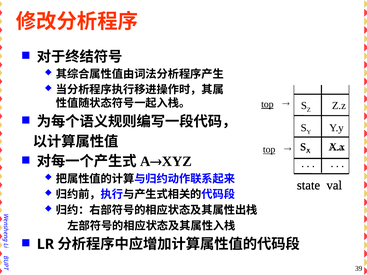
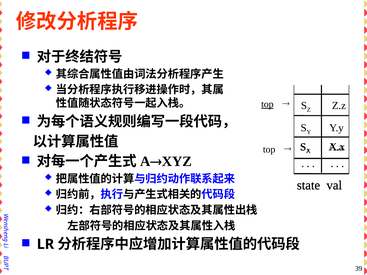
top underline: present -> none (269, 150)
